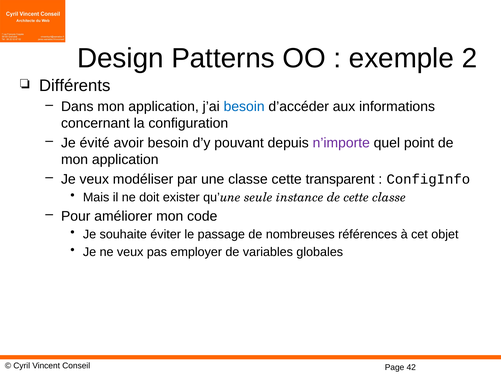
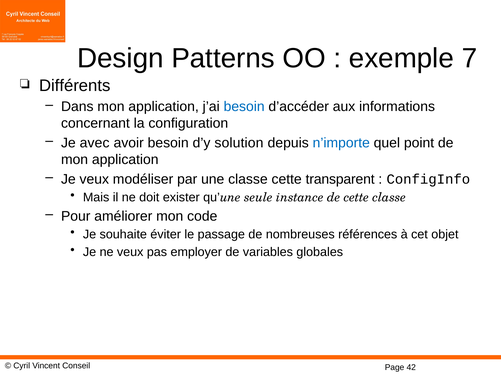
2: 2 -> 7 (469, 58)
évité: évité -> avec (95, 143)
pouvant: pouvant -> solution (239, 143)
n’importe colour: purple -> blue (341, 143)
